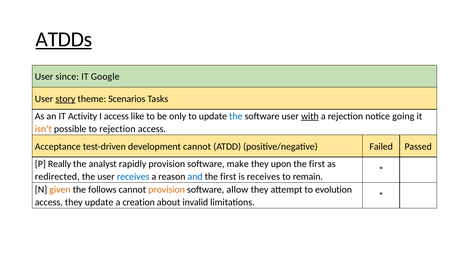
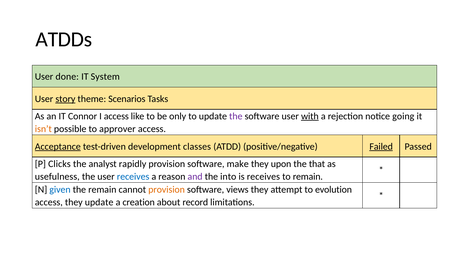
ATDDs underline: present -> none (64, 39)
since: since -> done (67, 77)
Google: Google -> System (105, 77)
Activity: Activity -> Connor (83, 116)
the colour: blue -> purple (236, 116)
to rejection: rejection -> approver (117, 129)
Acceptance underline: none -> present (58, 146)
development cannot: cannot -> classes (197, 146)
Failed underline: none -> present (381, 146)
Really: Really -> Clicks (59, 164)
first: first -> that (317, 164)
redirected: redirected -> usefulness (57, 177)
and colour: blue -> purple (195, 177)
first: first -> into (228, 177)
given colour: orange -> blue (60, 189)
the follows: follows -> remain (102, 189)
allow: allow -> views (237, 189)
invalid: invalid -> record (195, 202)
